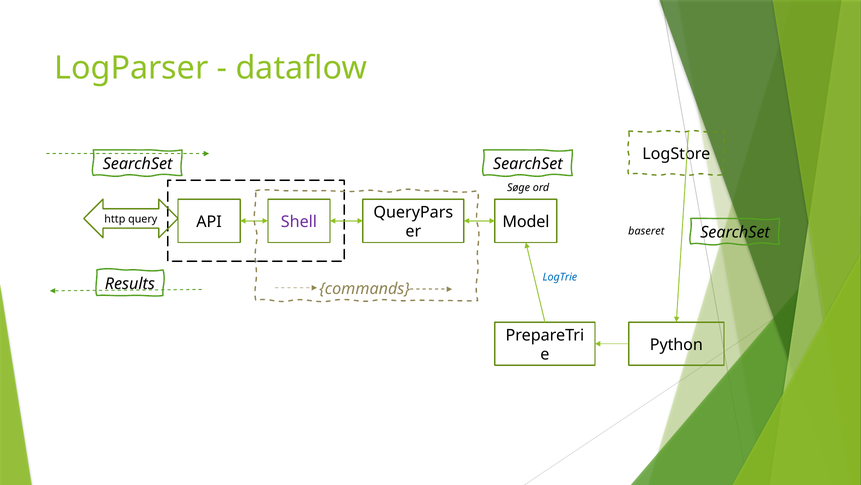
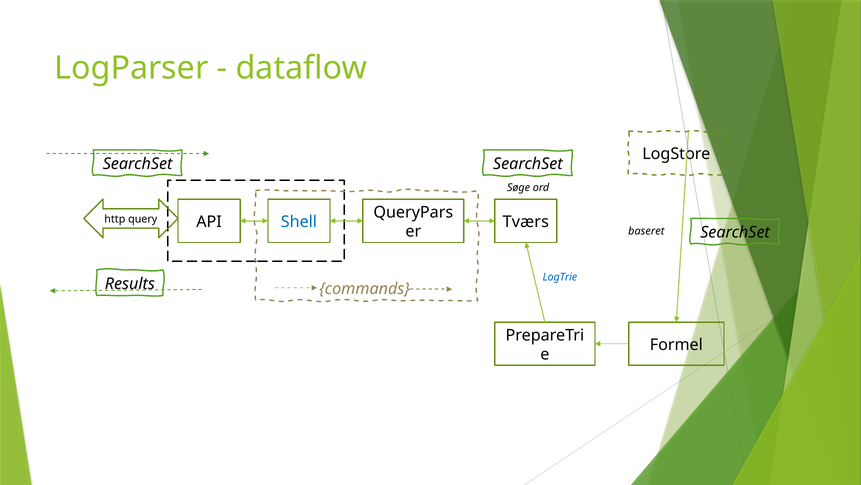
Shell colour: purple -> blue (299, 222)
Model: Model -> Tværs (526, 222)
Python: Python -> Formel (676, 344)
